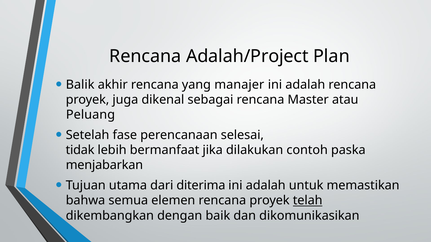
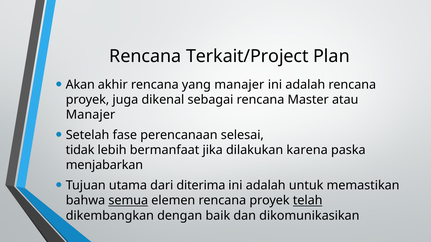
Adalah/Project: Adalah/Project -> Terkait/Project (247, 56)
Balik: Balik -> Akan (80, 85)
Peluang: Peluang -> Manajer (90, 115)
contoh: contoh -> karena (307, 150)
semua underline: none -> present (128, 201)
